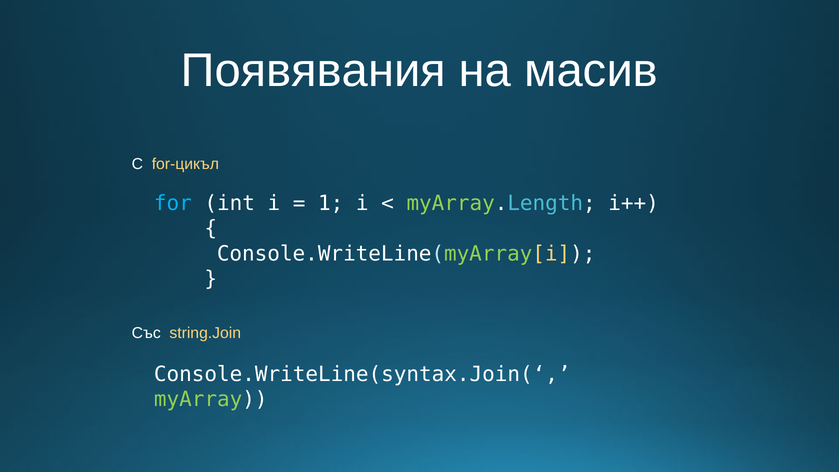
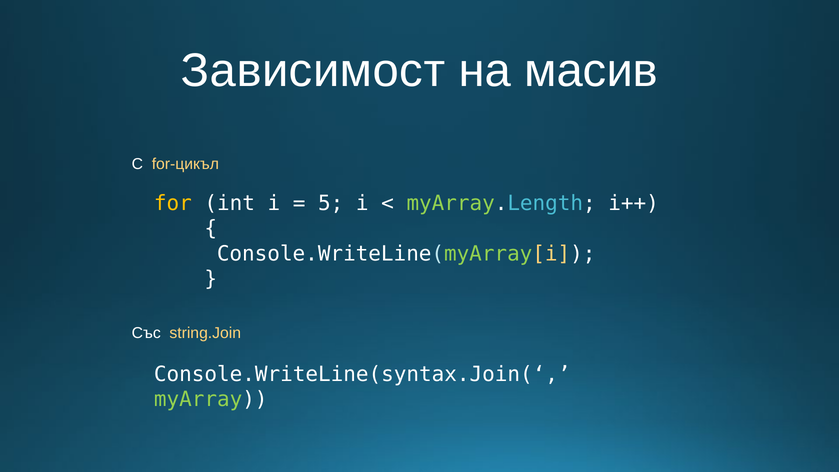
Появявания: Появявания -> Зависимост (313, 70)
for colour: light blue -> yellow (173, 203)
1: 1 -> 5 (331, 203)
